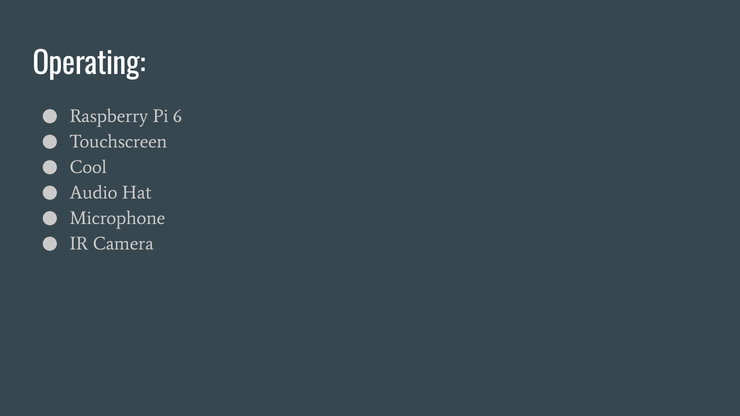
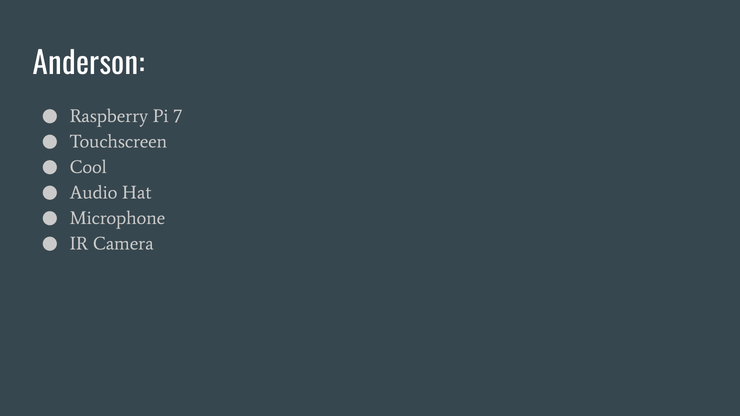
Operating: Operating -> Anderson (89, 64)
6: 6 -> 7 (178, 116)
